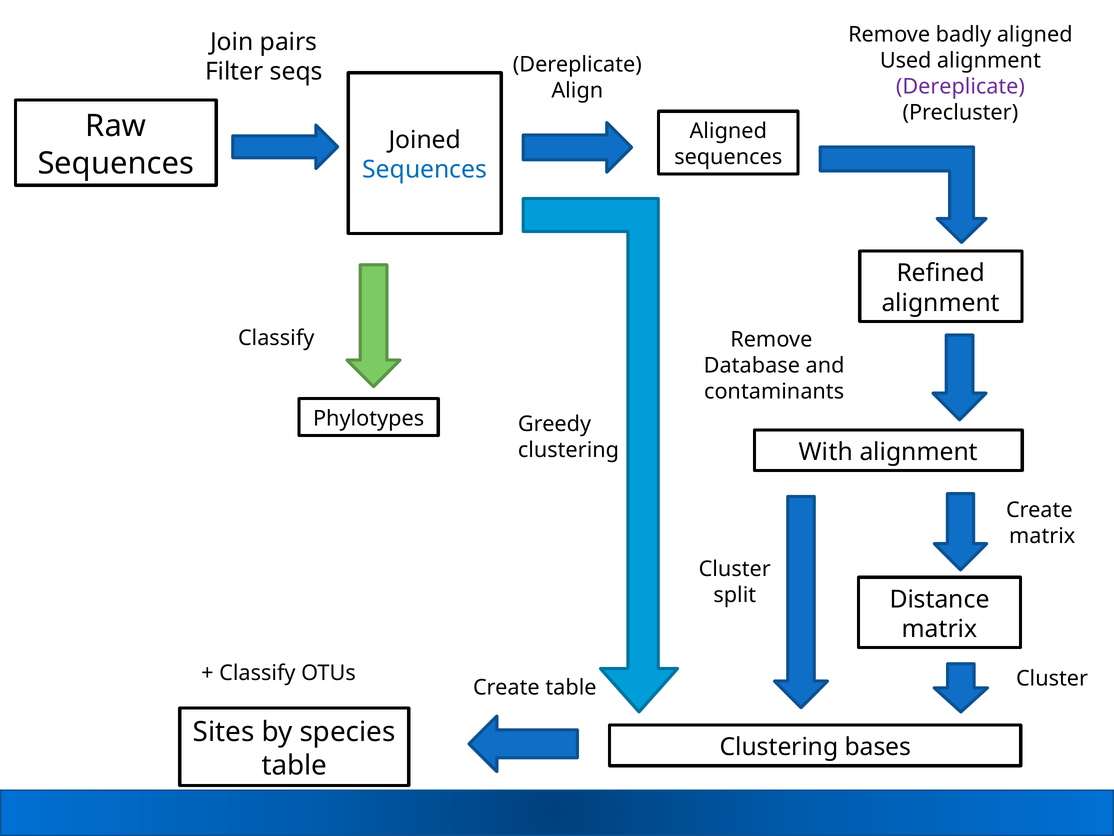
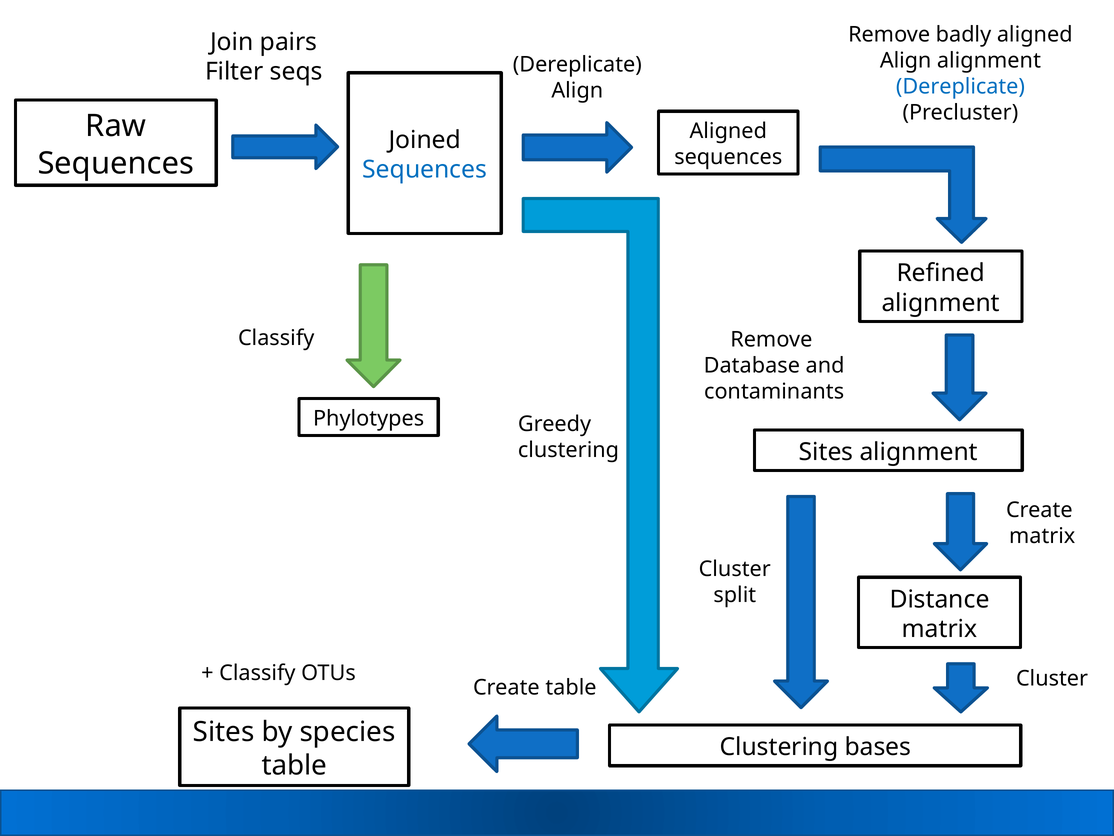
Used: Used -> Align (906, 61)
Dereplicate colour: purple -> blue (960, 87)
With: With -> Sites (826, 452)
